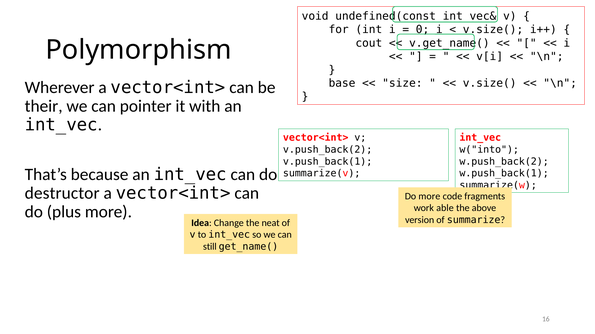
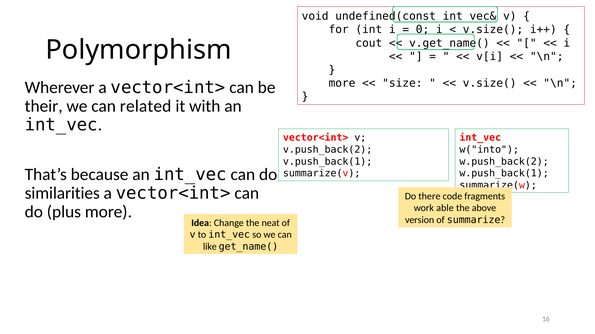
base: base -> more (342, 83)
pointer: pointer -> related (146, 106)
destructor: destructor -> similarities (62, 194)
Do more: more -> there (429, 197)
still: still -> like (210, 247)
